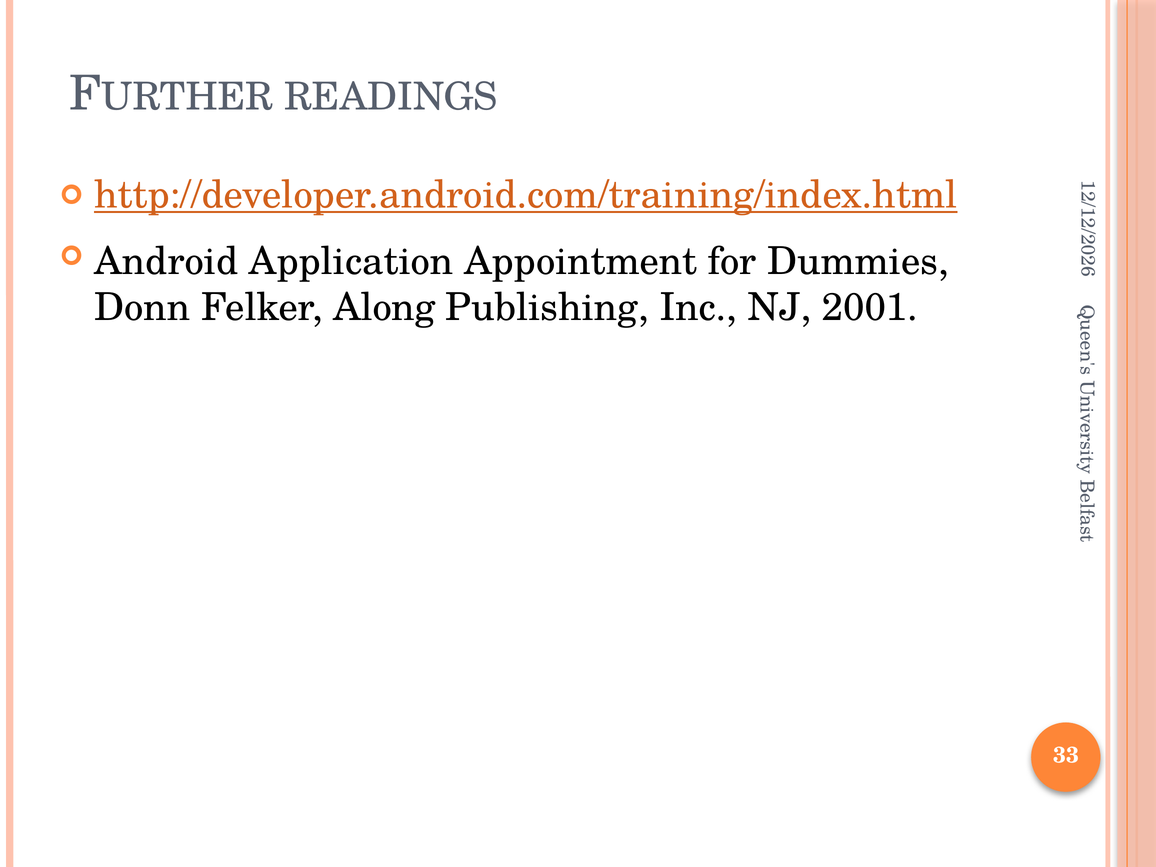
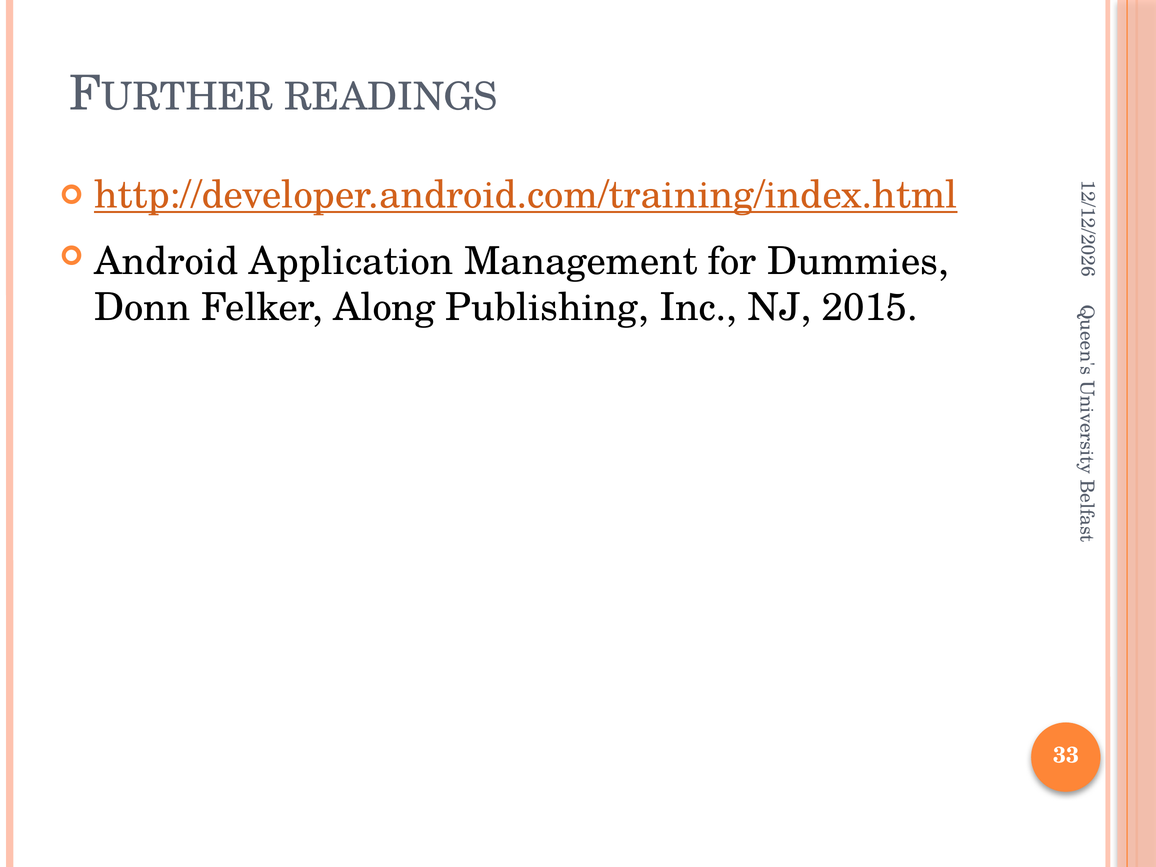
Appointment: Appointment -> Management (581, 261)
2001: 2001 -> 2015 (870, 308)
